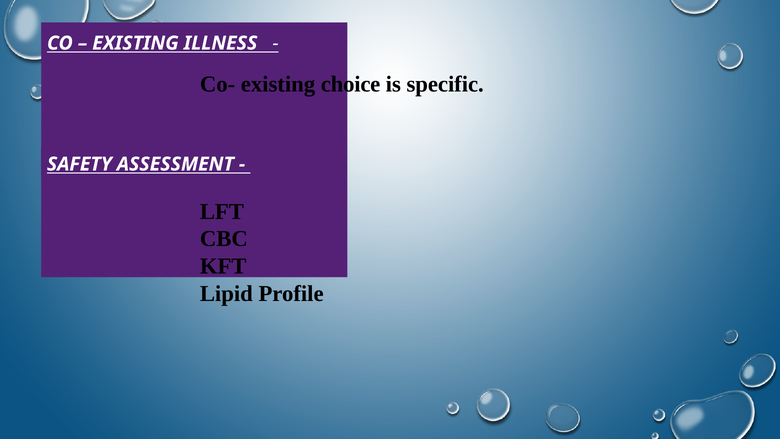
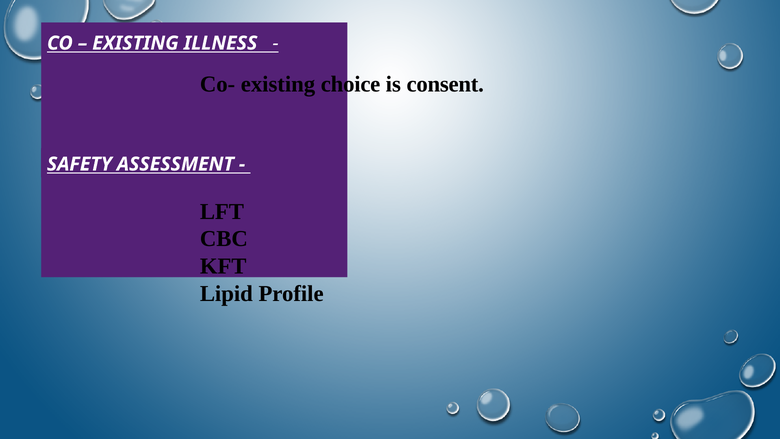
specific: specific -> consent (445, 84)
